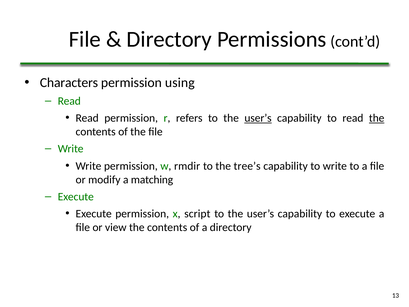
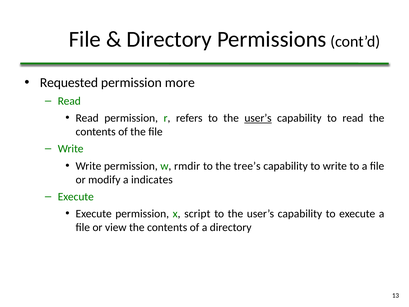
Characters: Characters -> Requested (69, 83)
using: using -> more (180, 83)
the underline: present -> none (377, 118)
matching: matching -> indicates (152, 179)
